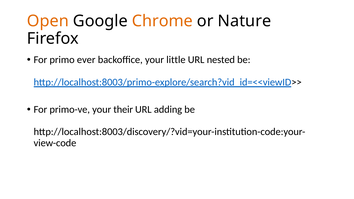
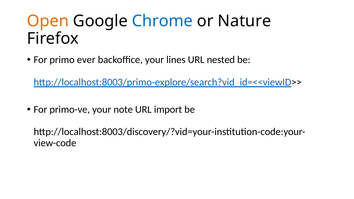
Chrome colour: orange -> blue (162, 21)
little: little -> lines (176, 60)
their: their -> note (123, 110)
adding: adding -> import (168, 110)
